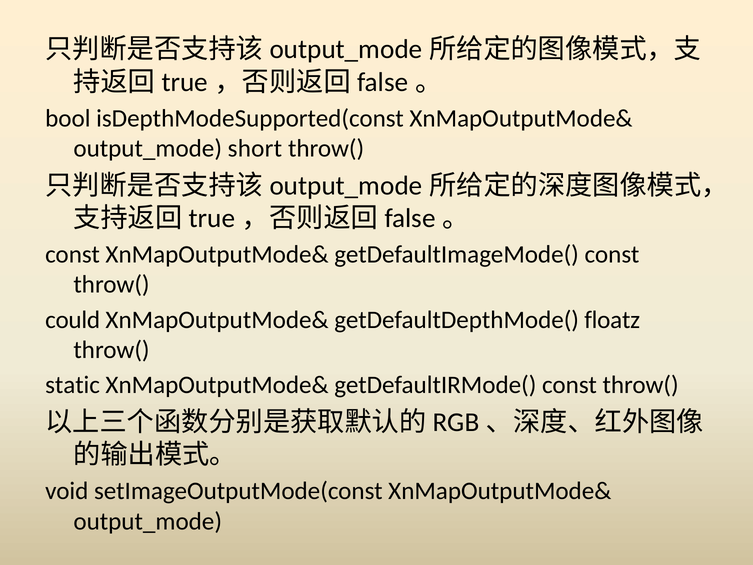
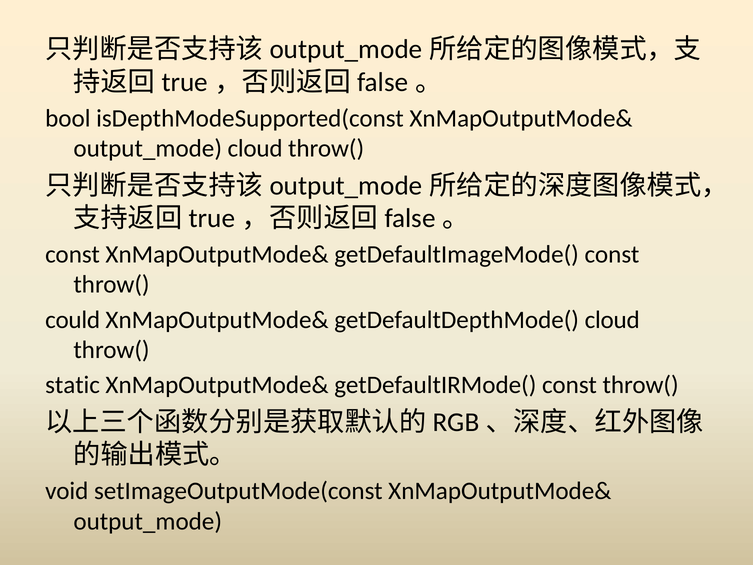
output_mode short: short -> cloud (255, 149)
getDefaultDepthMode( floatz: floatz -> cloud (612, 320)
